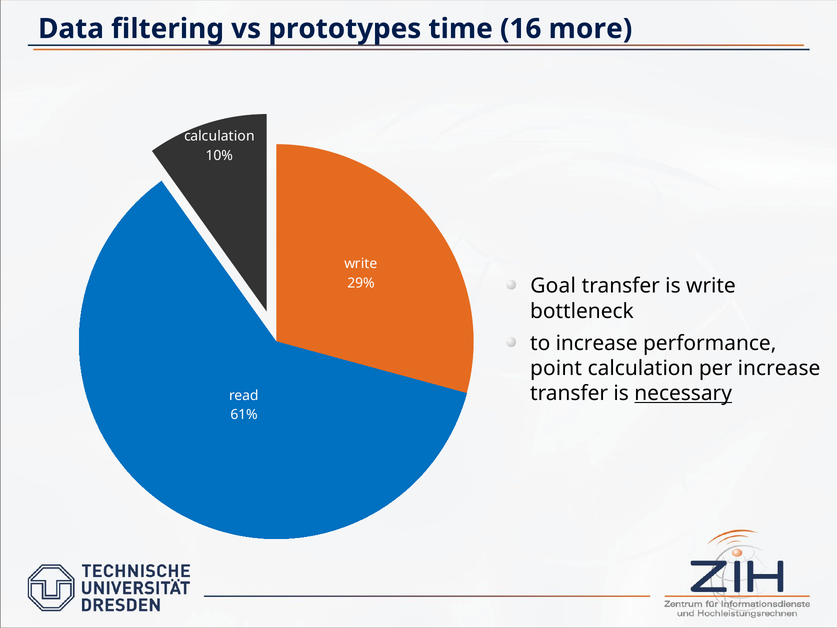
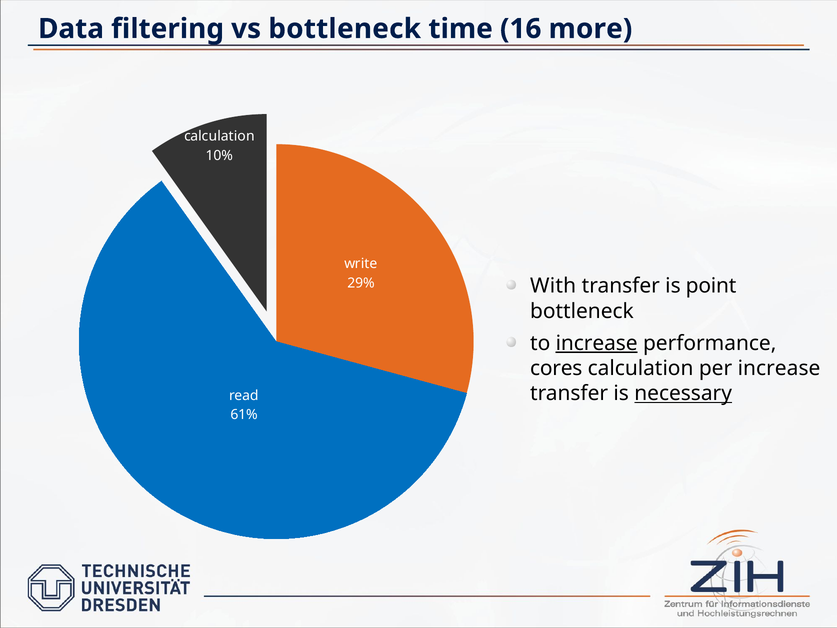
vs prototypes: prototypes -> bottleneck (345, 29)
Goal: Goal -> With (553, 286)
is write: write -> point (711, 286)
increase underline: none -> present (597, 343)
point: point -> cores (556, 368)
